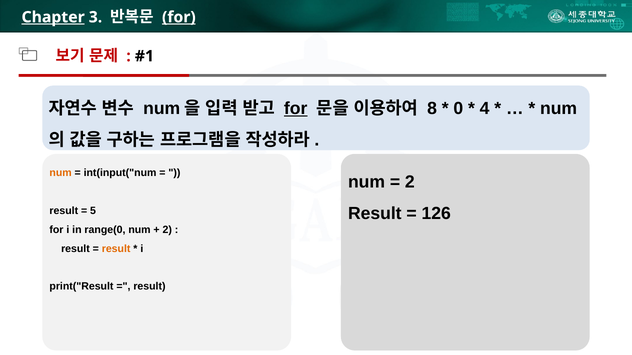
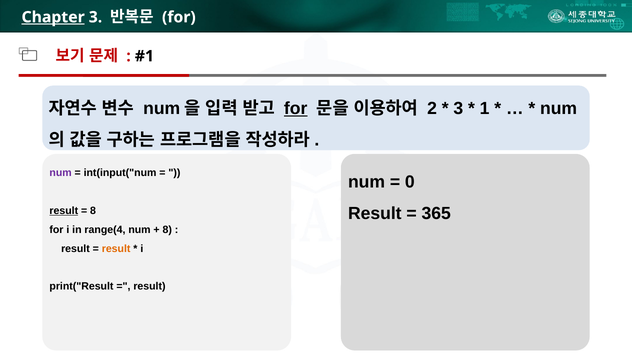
for underline: present -> none (179, 17)
8: 8 -> 2 (432, 109)
0: 0 -> 3 (458, 109)
4: 4 -> 1 (485, 109)
num colour: orange -> purple (61, 173)
2: 2 -> 0 (410, 182)
126: 126 -> 365 (436, 214)
result underline: none -> present (64, 211)
5: 5 -> 8 (93, 211)
range(0: range(0 -> range(4 (105, 230)
2: 2 -> 8 (167, 230)
